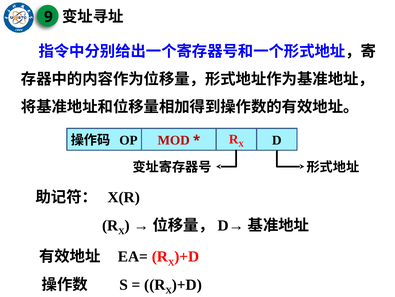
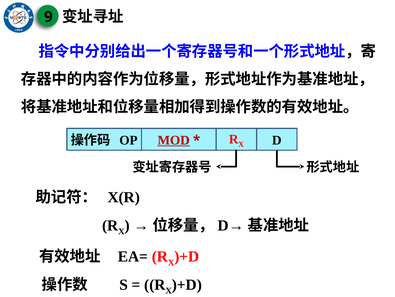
MOD underline: none -> present (174, 140)
